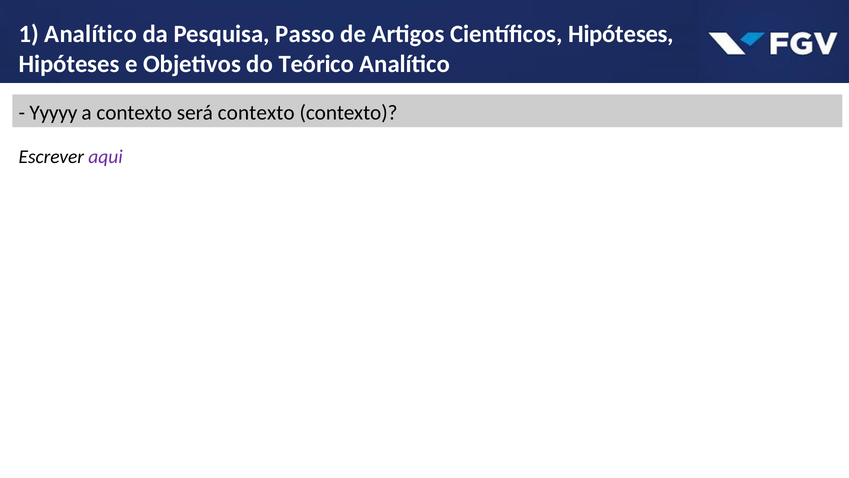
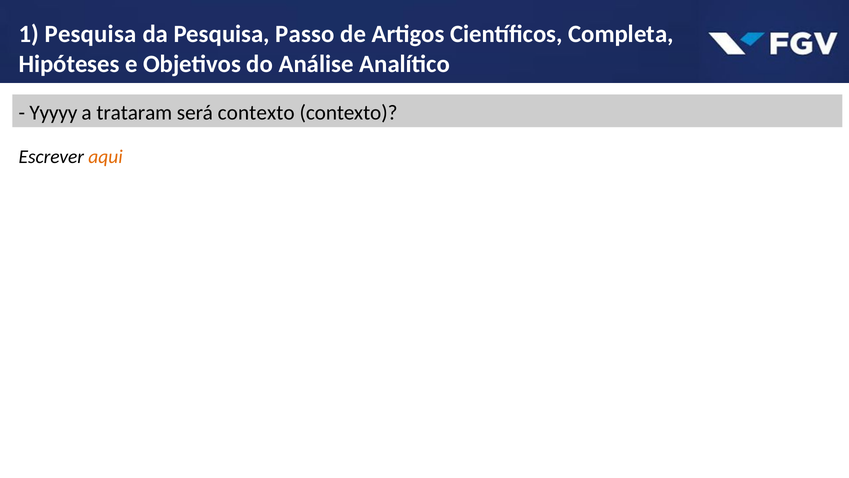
1 Analítico: Analítico -> Pesquisa (91, 34)
Científicos Hipóteses: Hipóteses -> Completa (621, 34)
Teórico: Teórico -> Análise (316, 64)
a contexto: contexto -> trataram (134, 113)
aqui colour: purple -> orange (106, 157)
